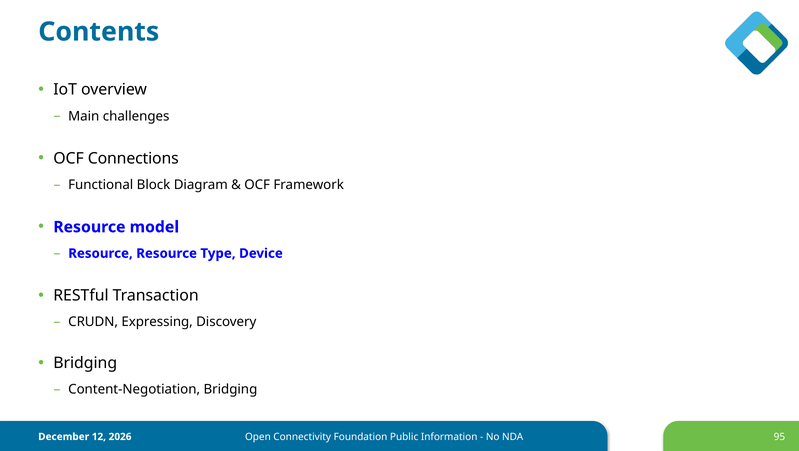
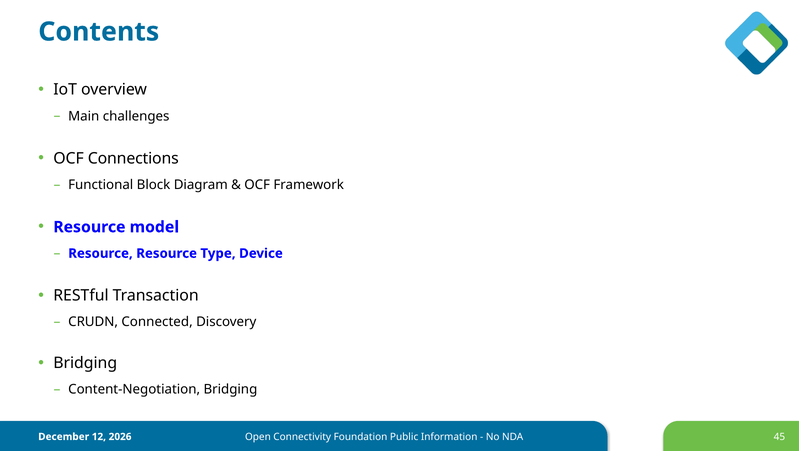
Expressing: Expressing -> Connected (157, 322)
95: 95 -> 45 (779, 436)
